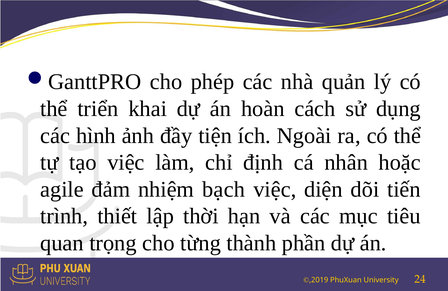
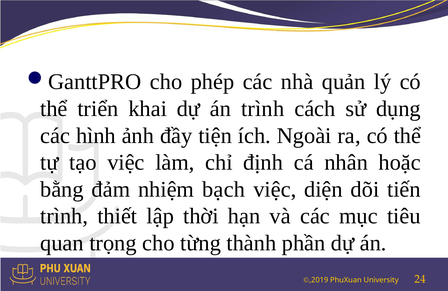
án hoàn: hoàn -> trình (263, 109)
agile: agile -> bằng (62, 189)
